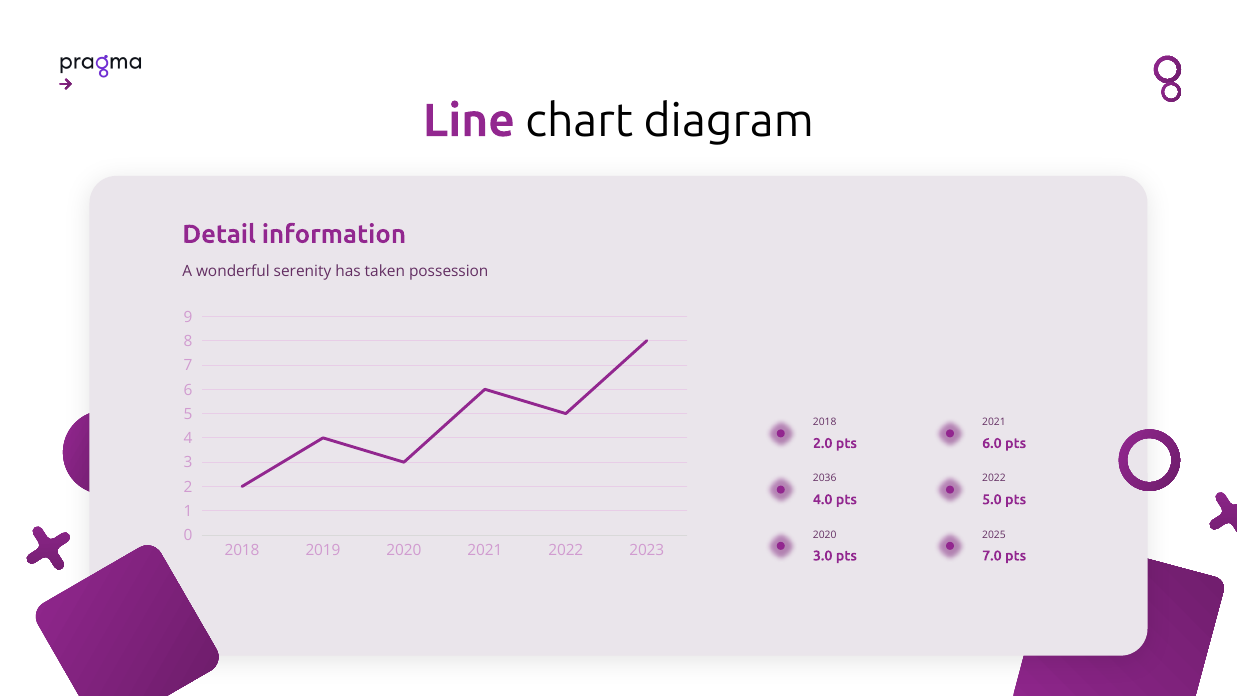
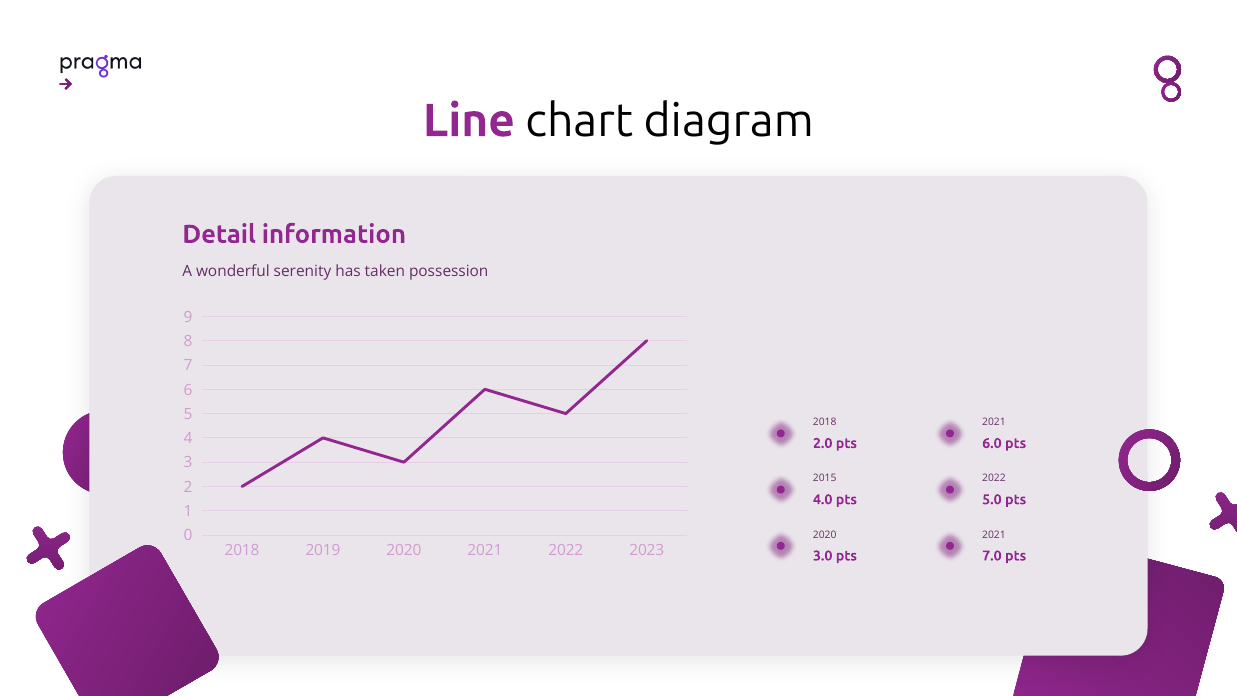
2036: 2036 -> 2015 (825, 478)
2025: 2025 -> 2021 (994, 535)
